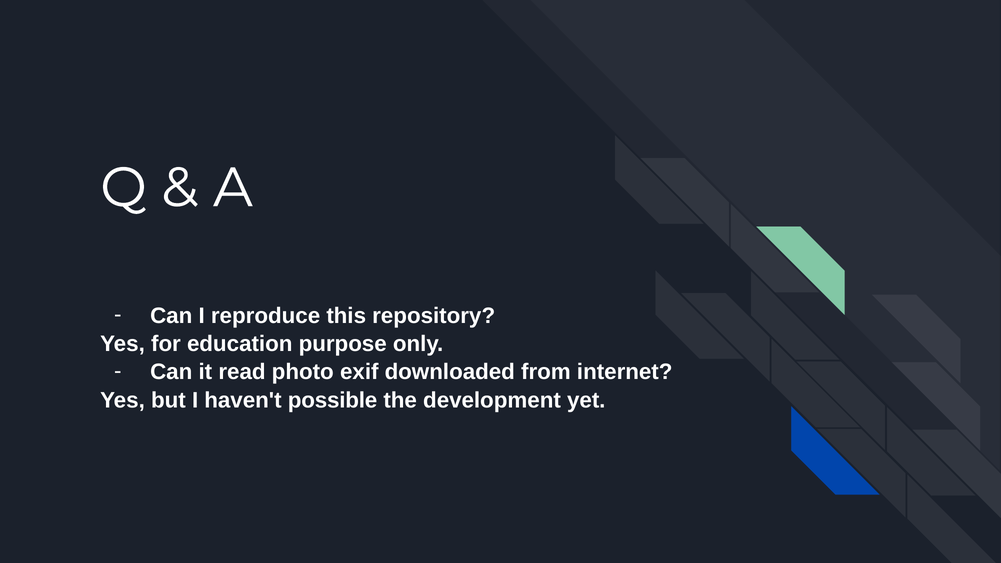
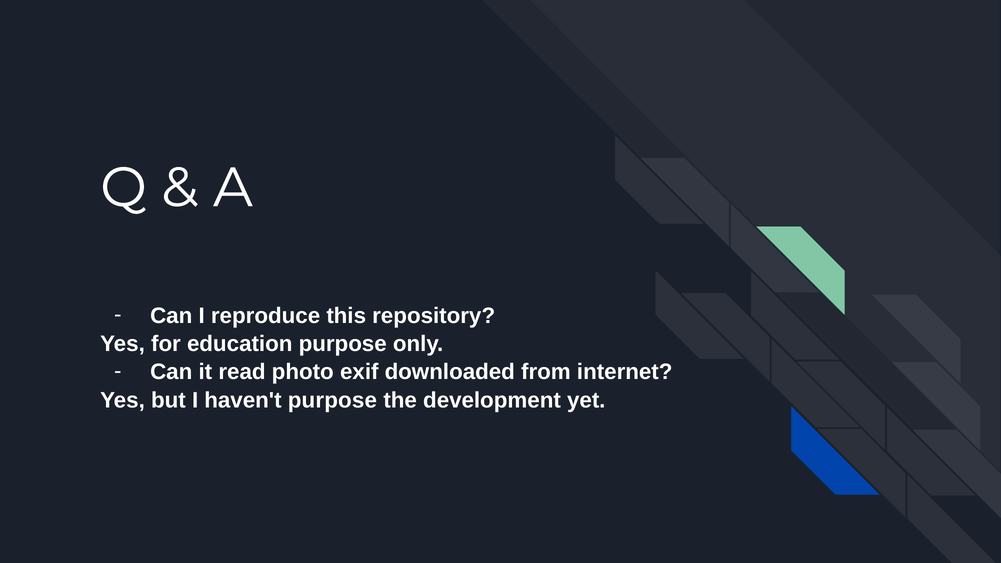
haven't possible: possible -> purpose (332, 400)
